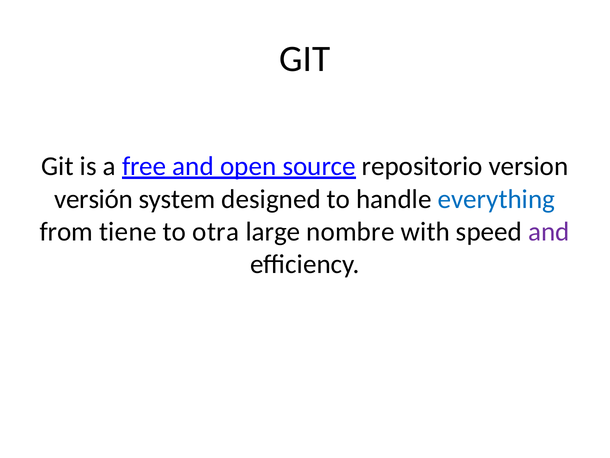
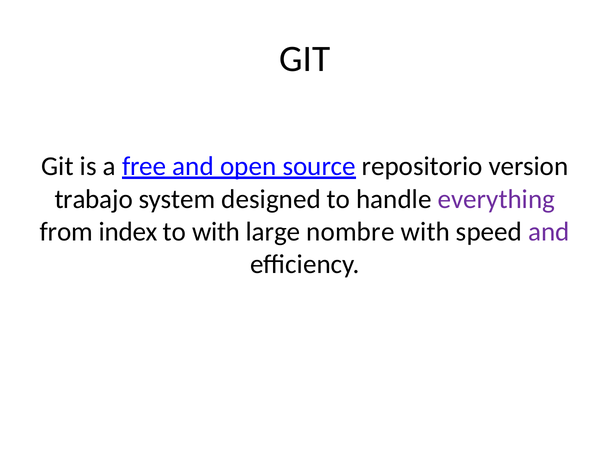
versión: versión -> trabajo (94, 199)
everything colour: blue -> purple (496, 199)
tiene: tiene -> index (128, 232)
to otra: otra -> with (216, 232)
